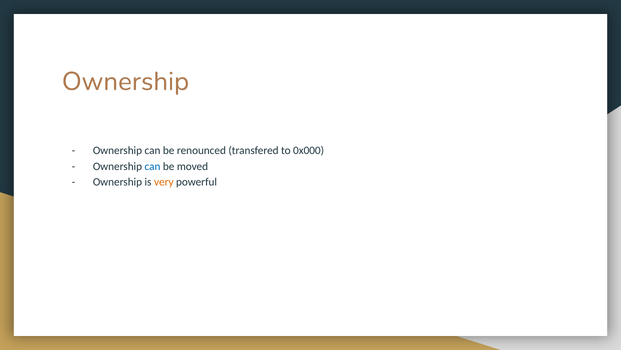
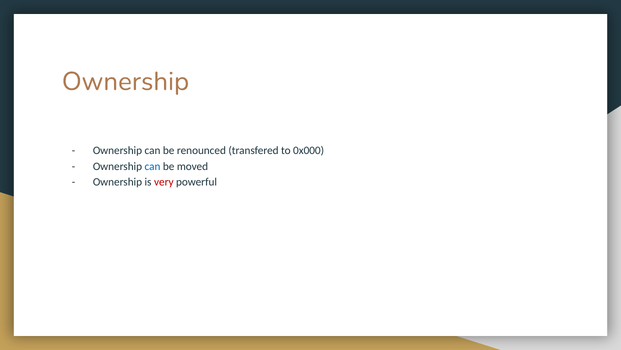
very colour: orange -> red (164, 182)
